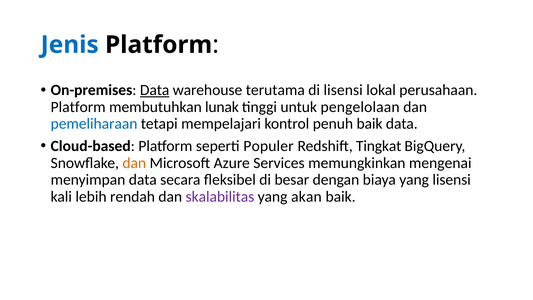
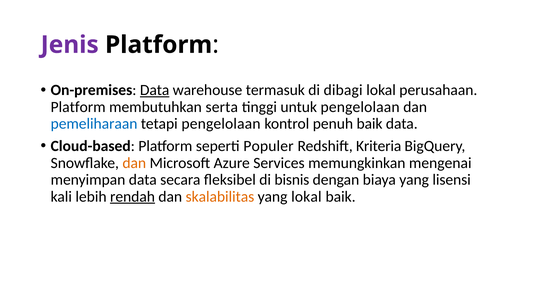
Jenis colour: blue -> purple (70, 45)
terutama: terutama -> termasuk (275, 90)
di lisensi: lisensi -> dibagi (343, 90)
lunak: lunak -> serta (222, 107)
tetapi mempelajari: mempelajari -> pengelolaan (221, 124)
Tingkat: Tingkat -> Kriteria (379, 146)
besar: besar -> bisnis (292, 180)
rendah underline: none -> present (132, 196)
skalabilitas colour: purple -> orange (220, 196)
yang akan: akan -> lokal (306, 196)
